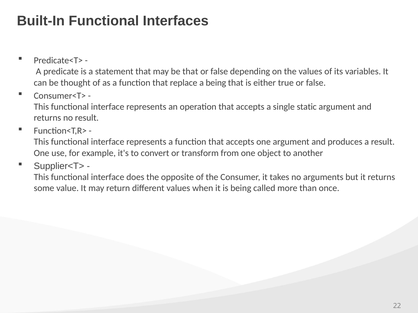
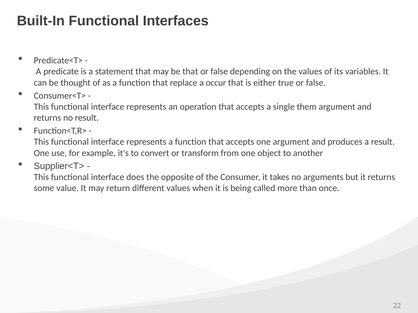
a being: being -> occur (216, 83)
static: static -> them (307, 107)
